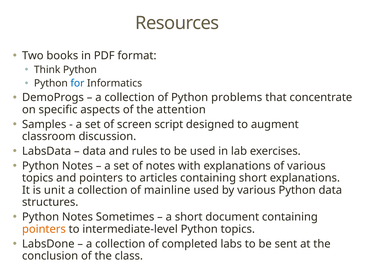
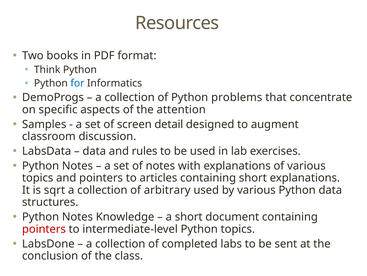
script: script -> detail (169, 124)
unit: unit -> sqrt (55, 190)
mainline: mainline -> arbitrary (167, 190)
Sometimes: Sometimes -> Knowledge (125, 216)
pointers colour: orange -> red (44, 228)
